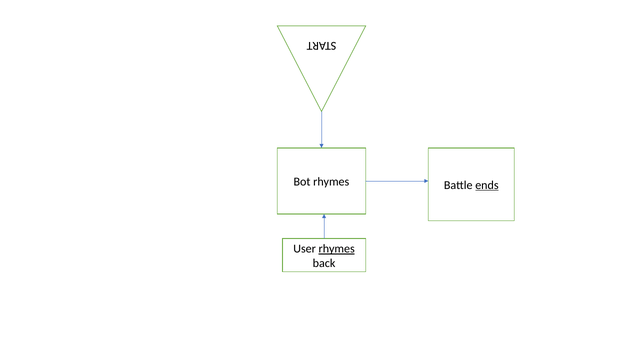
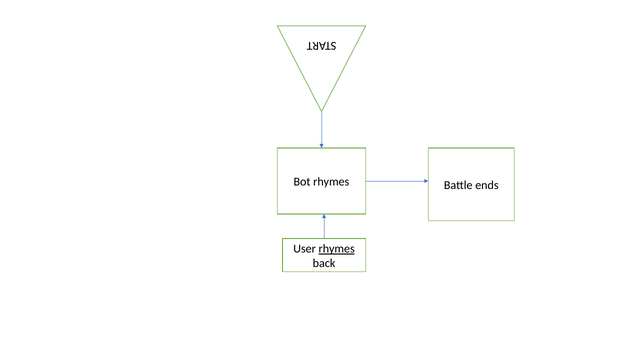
ends underline: present -> none (487, 185)
